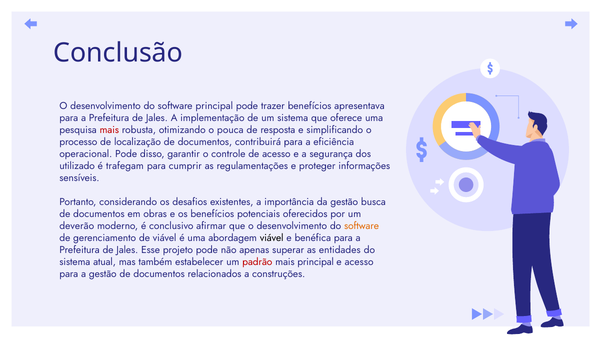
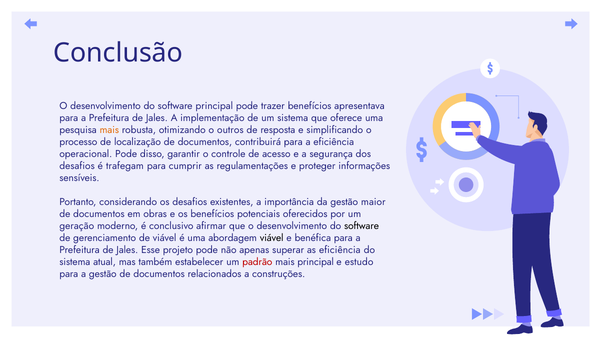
mais colour: red -> orange (109, 130)
pouca: pouca -> outros (230, 130)
utilizado: utilizado -> desafios (77, 166)
busca: busca -> maior (373, 202)
deverão: deverão -> geração (77, 226)
software colour: orange -> black (362, 226)
as entidades: entidades -> eficiência (340, 250)
e acesso: acesso -> estudo (359, 262)
